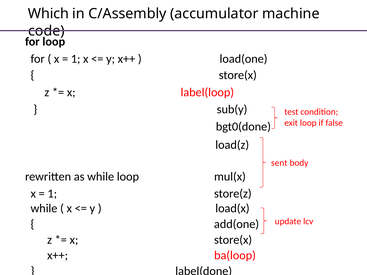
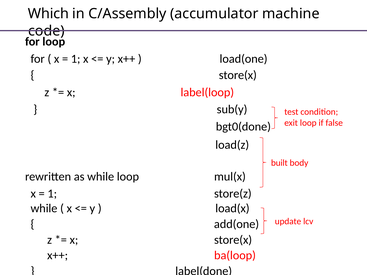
sent: sent -> built (279, 163)
